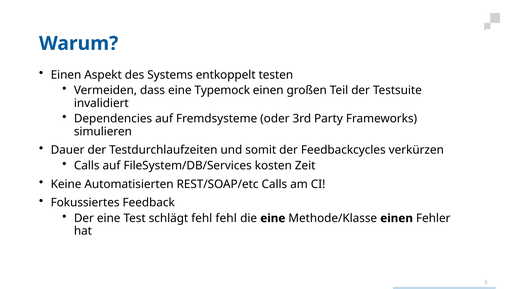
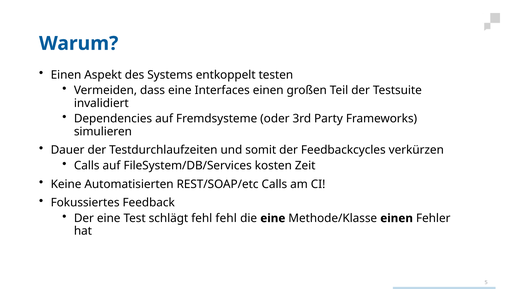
Typemock: Typemock -> Interfaces (222, 90)
